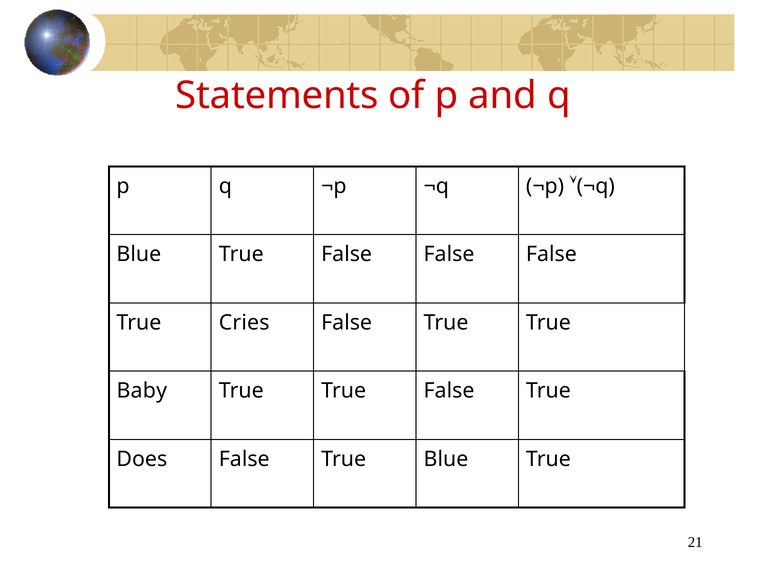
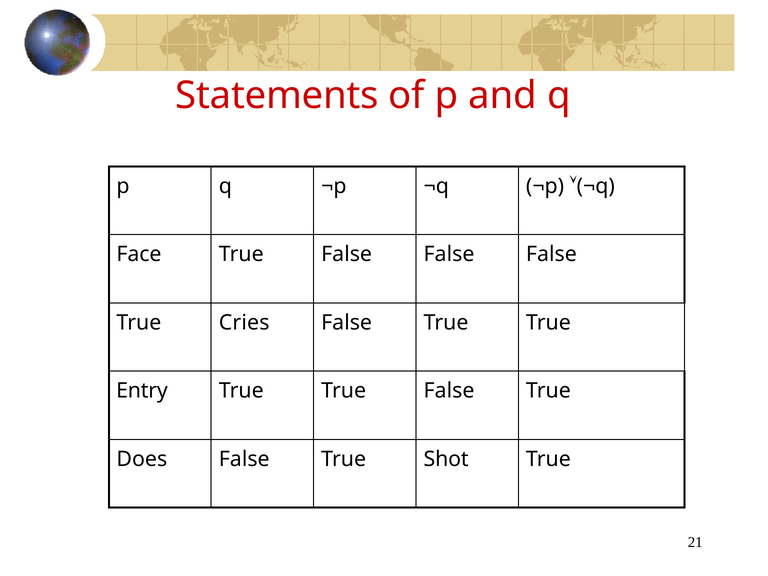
Blue: Blue -> Face (139, 254)
Baby: Baby -> Entry (142, 391)
True Blue: Blue -> Shot (446, 459)
